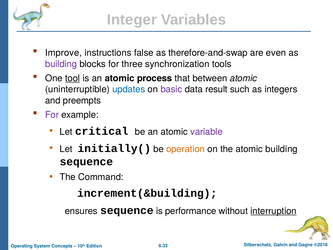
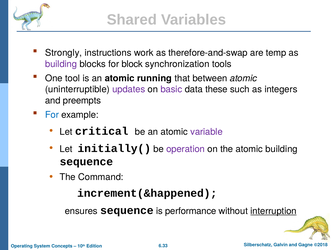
Integer: Integer -> Shared (132, 20)
Improve: Improve -> Strongly (64, 53)
false: false -> work (144, 53)
even: even -> temp (276, 53)
three: three -> block (132, 64)
tool underline: present -> none (73, 78)
process: process -> running (154, 78)
updates colour: blue -> purple (129, 89)
result: result -> these (216, 89)
For colour: purple -> blue (52, 115)
operation colour: orange -> purple (186, 149)
increment(&building: increment(&building -> increment(&happened (147, 193)
